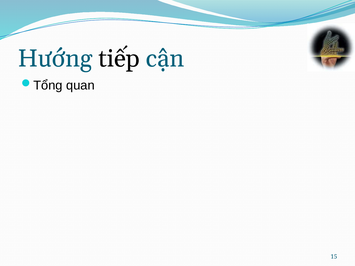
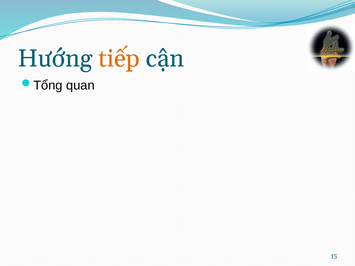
tiếp colour: black -> orange (119, 59)
